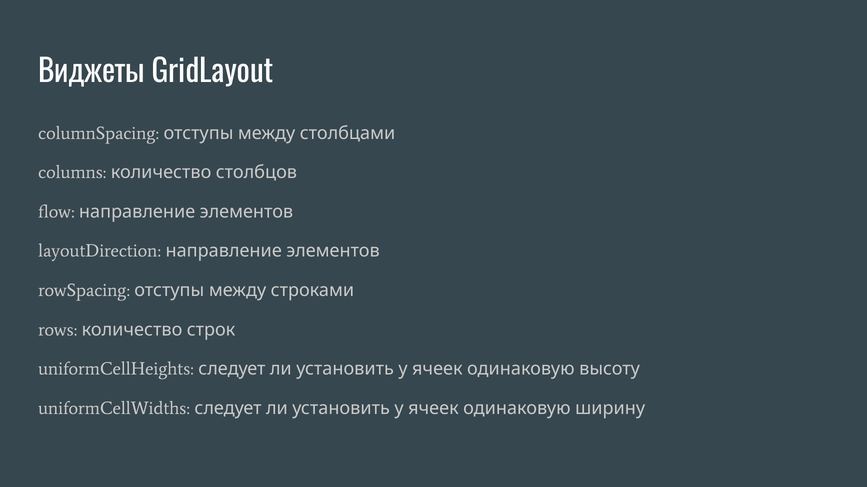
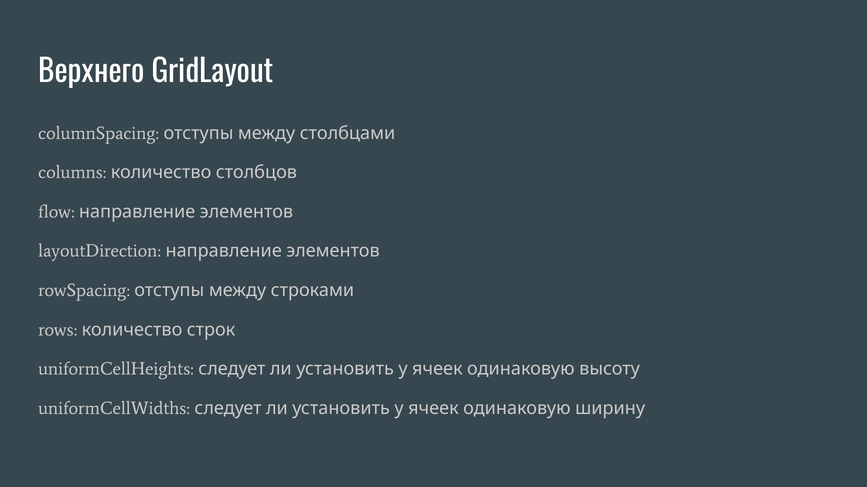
Виджеты: Виджеты -> Верхнего (91, 72)
